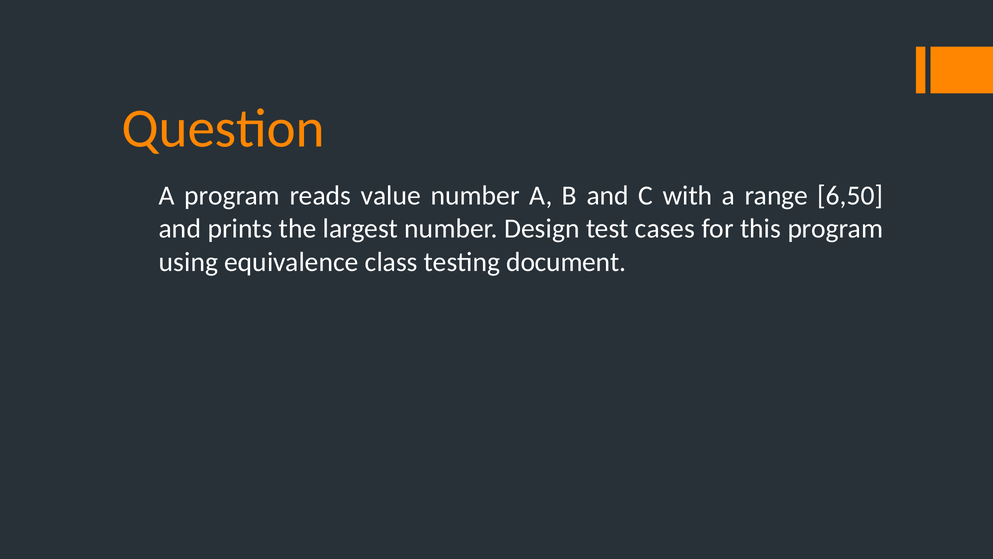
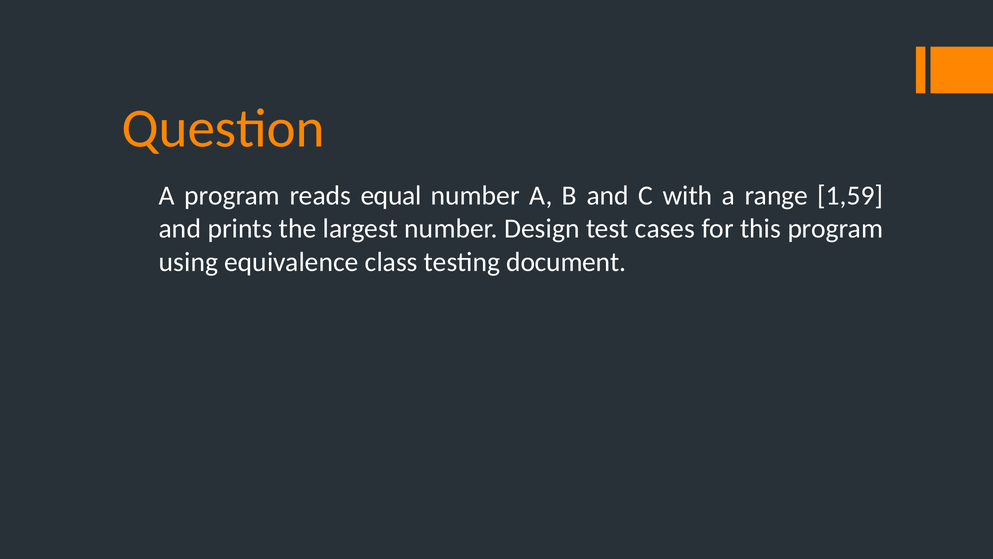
value: value -> equal (391, 196)
6,50: 6,50 -> 1,59 (850, 196)
